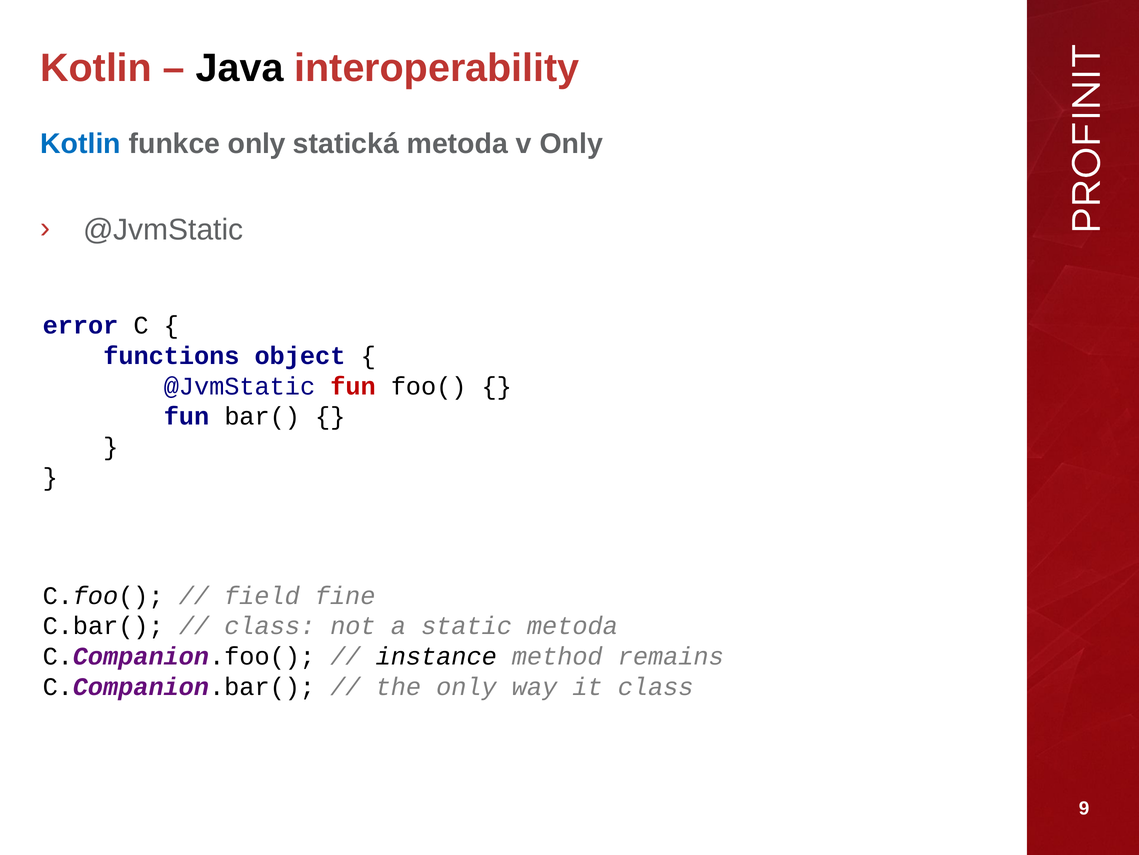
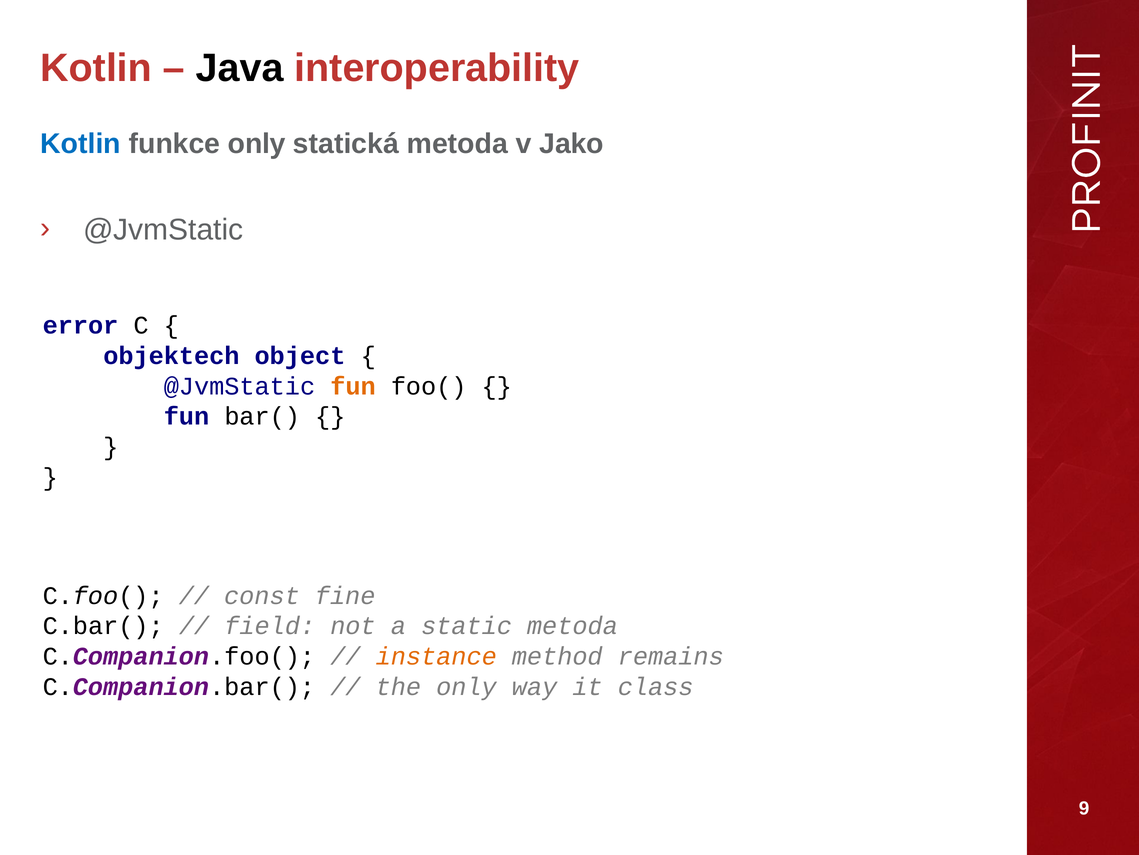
v Only: Only -> Jako (571, 144)
functions: functions -> objektech (171, 356)
fun colour: red -> orange (353, 386)
field: field -> const (262, 595)
class: class -> field (270, 626)
instance colour: black -> orange (436, 656)
